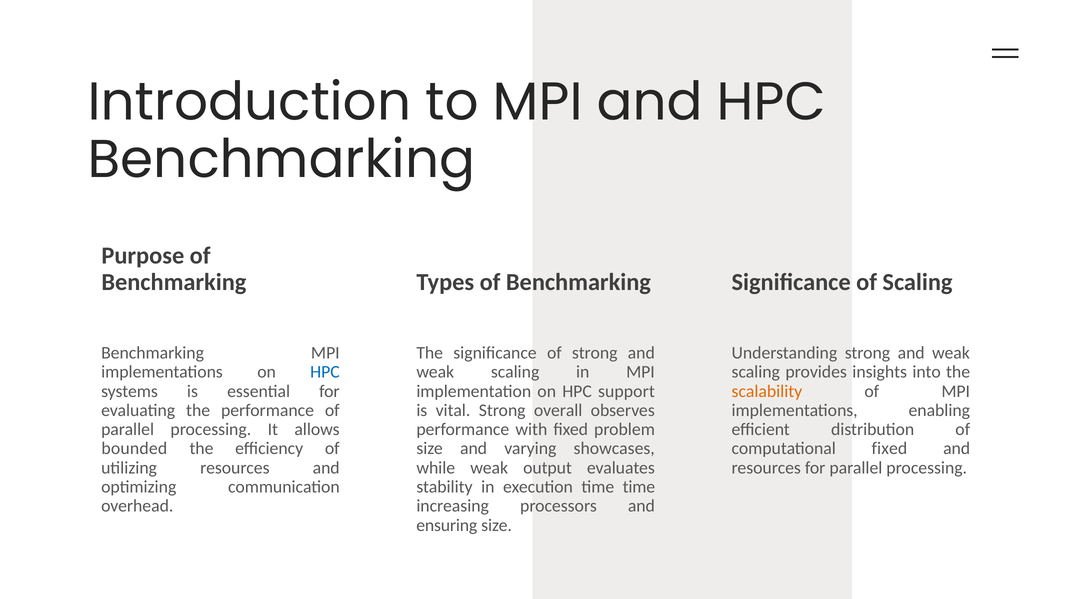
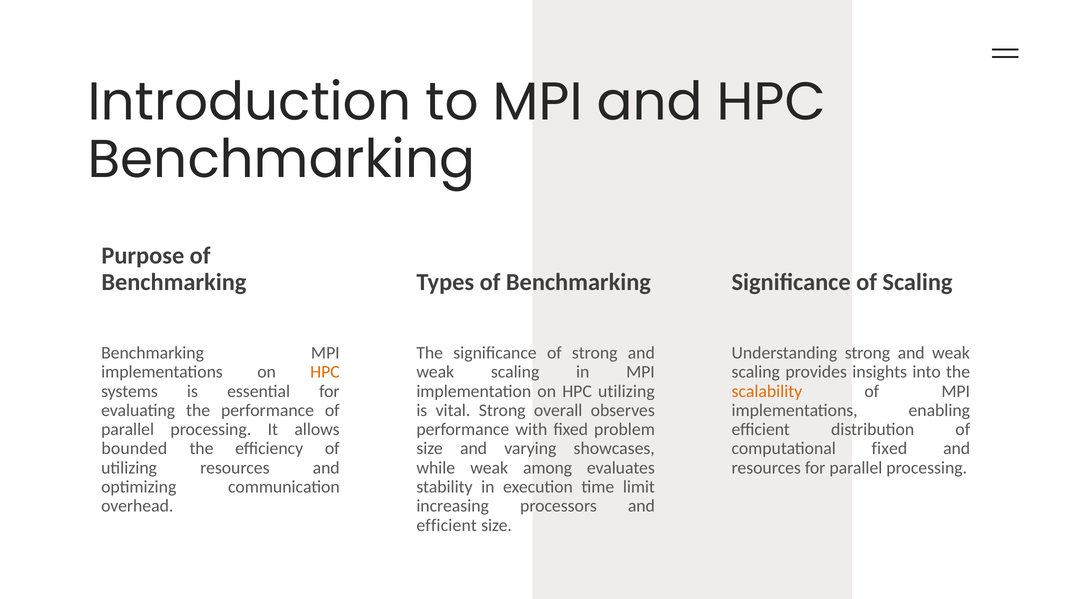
HPC colour: blue -> orange (325, 372)
HPC support: support -> utilizing (626, 391)
output: output -> among (548, 468)
time time: time -> limit (639, 487)
ensuring: ensuring -> efficient (447, 525)
